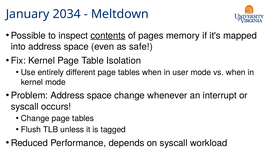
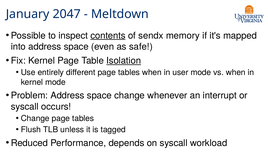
2034: 2034 -> 2047 (67, 14)
pages: pages -> sendx (151, 36)
Isolation underline: none -> present (124, 61)
